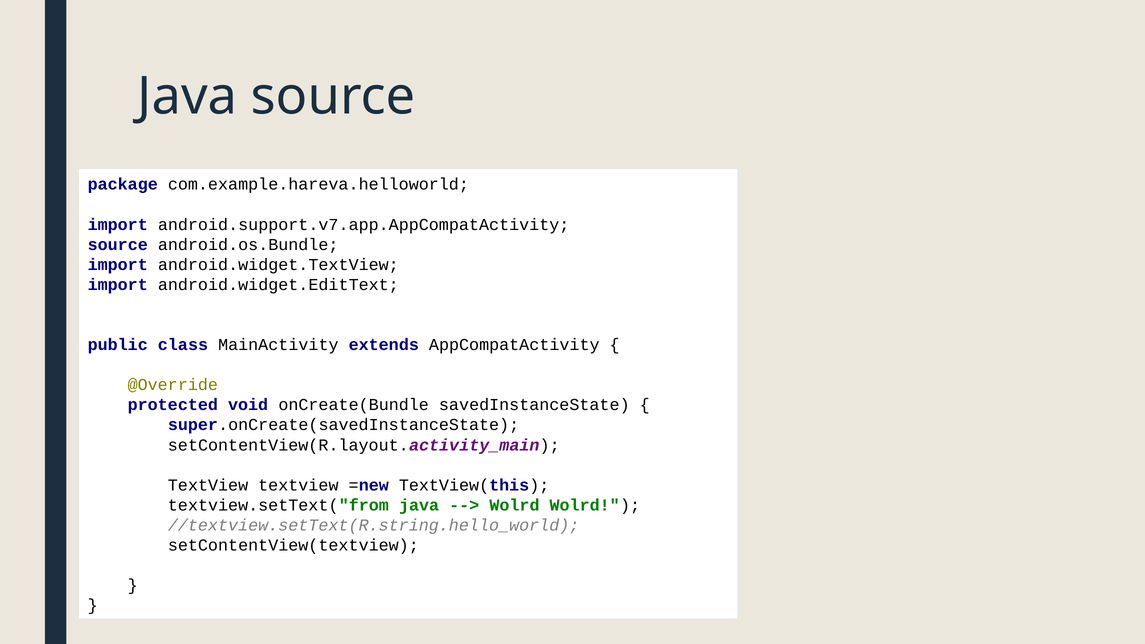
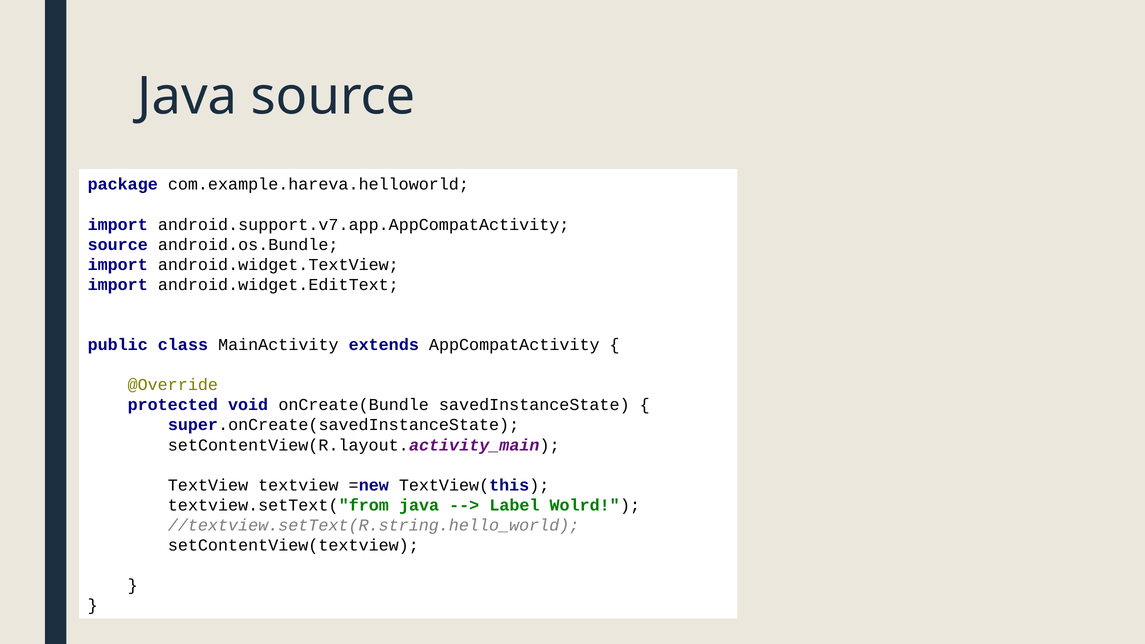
Wolrd: Wolrd -> Label (514, 505)
